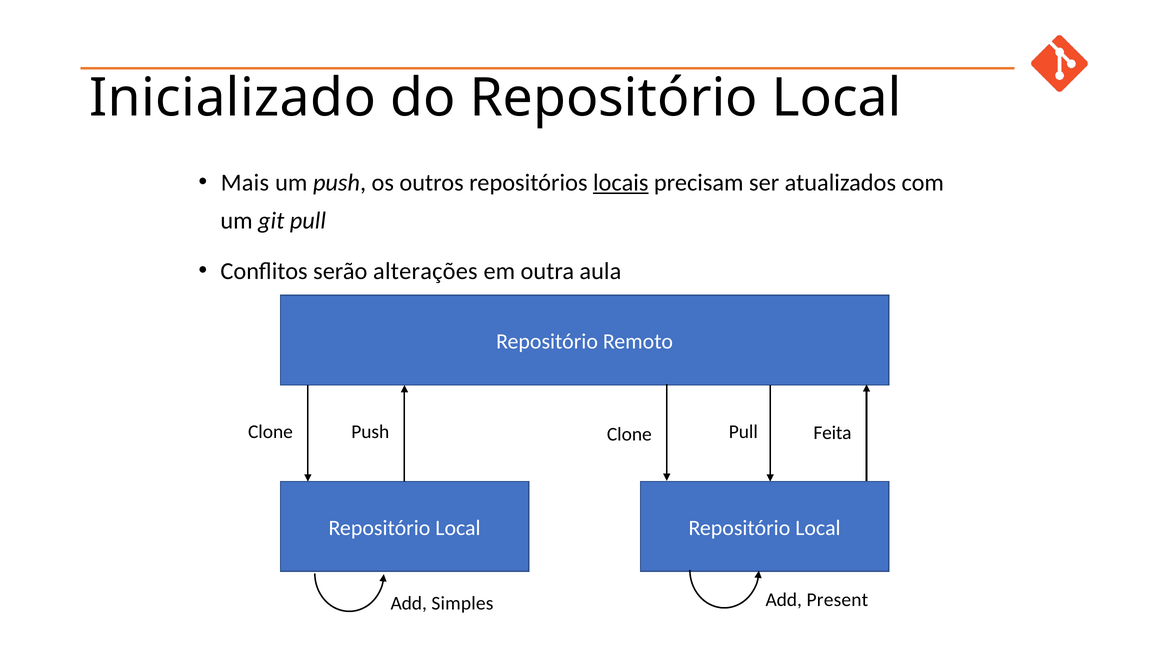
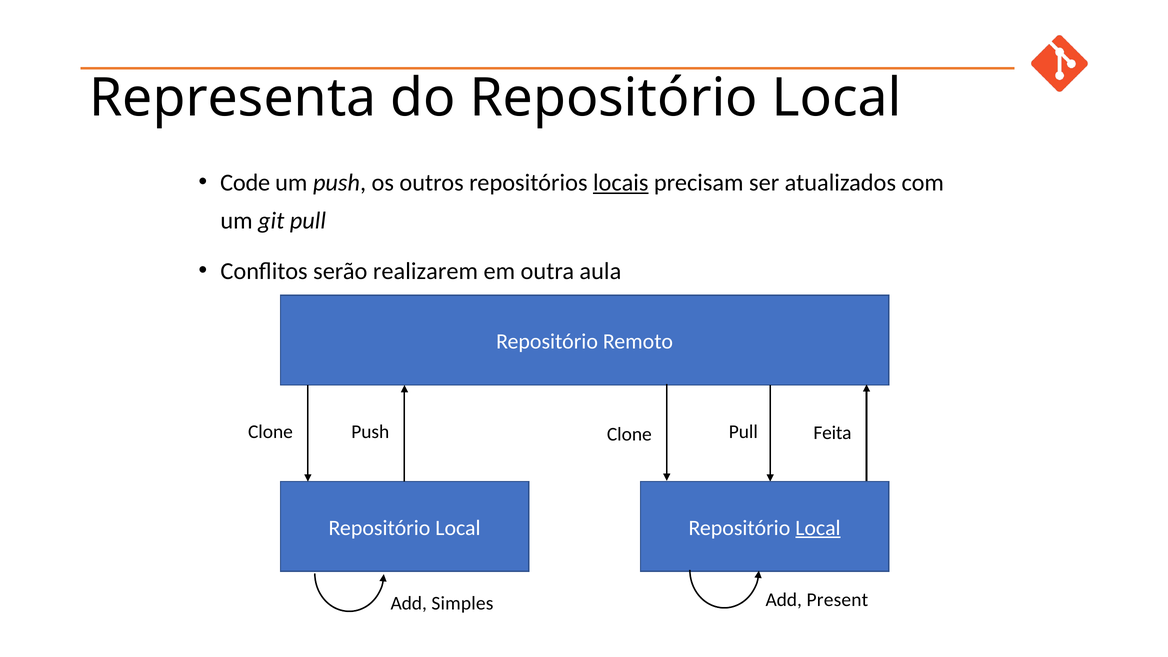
Inicializado: Inicializado -> Representa (233, 98)
Mais: Mais -> Code (245, 183)
alterações: alterações -> realizarem (425, 271)
Local underline: none -> present (818, 528)
